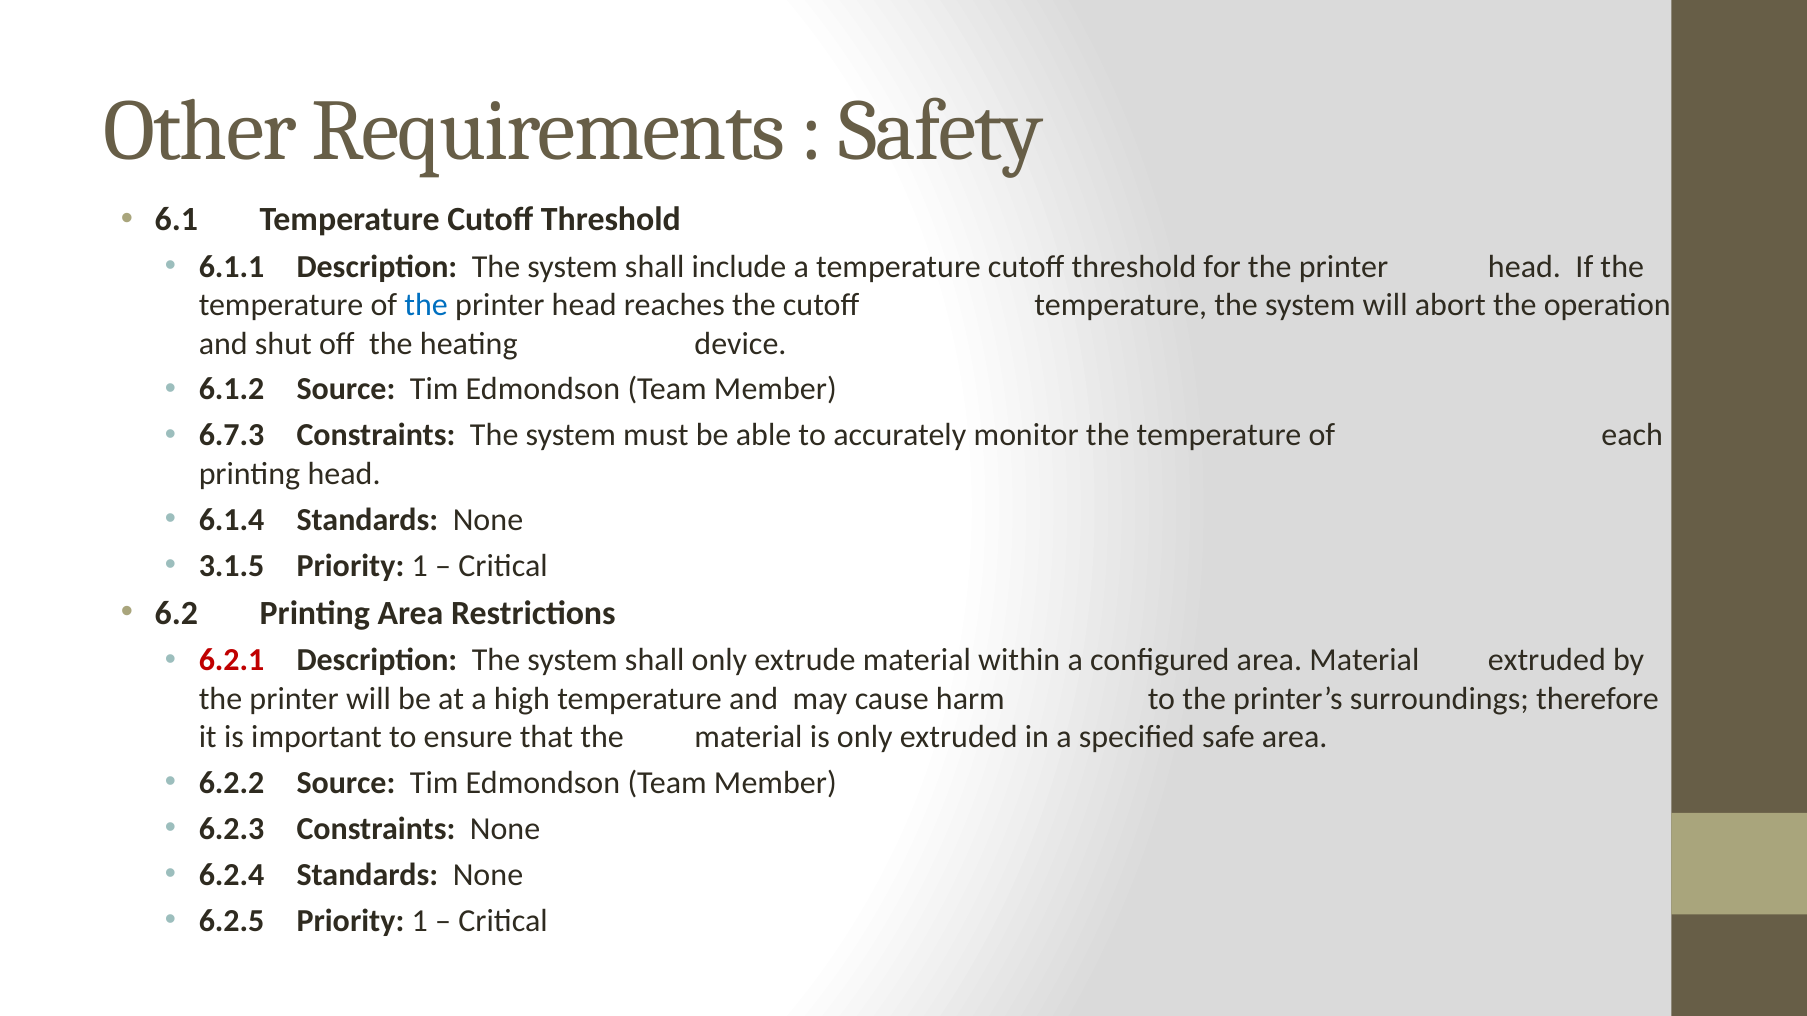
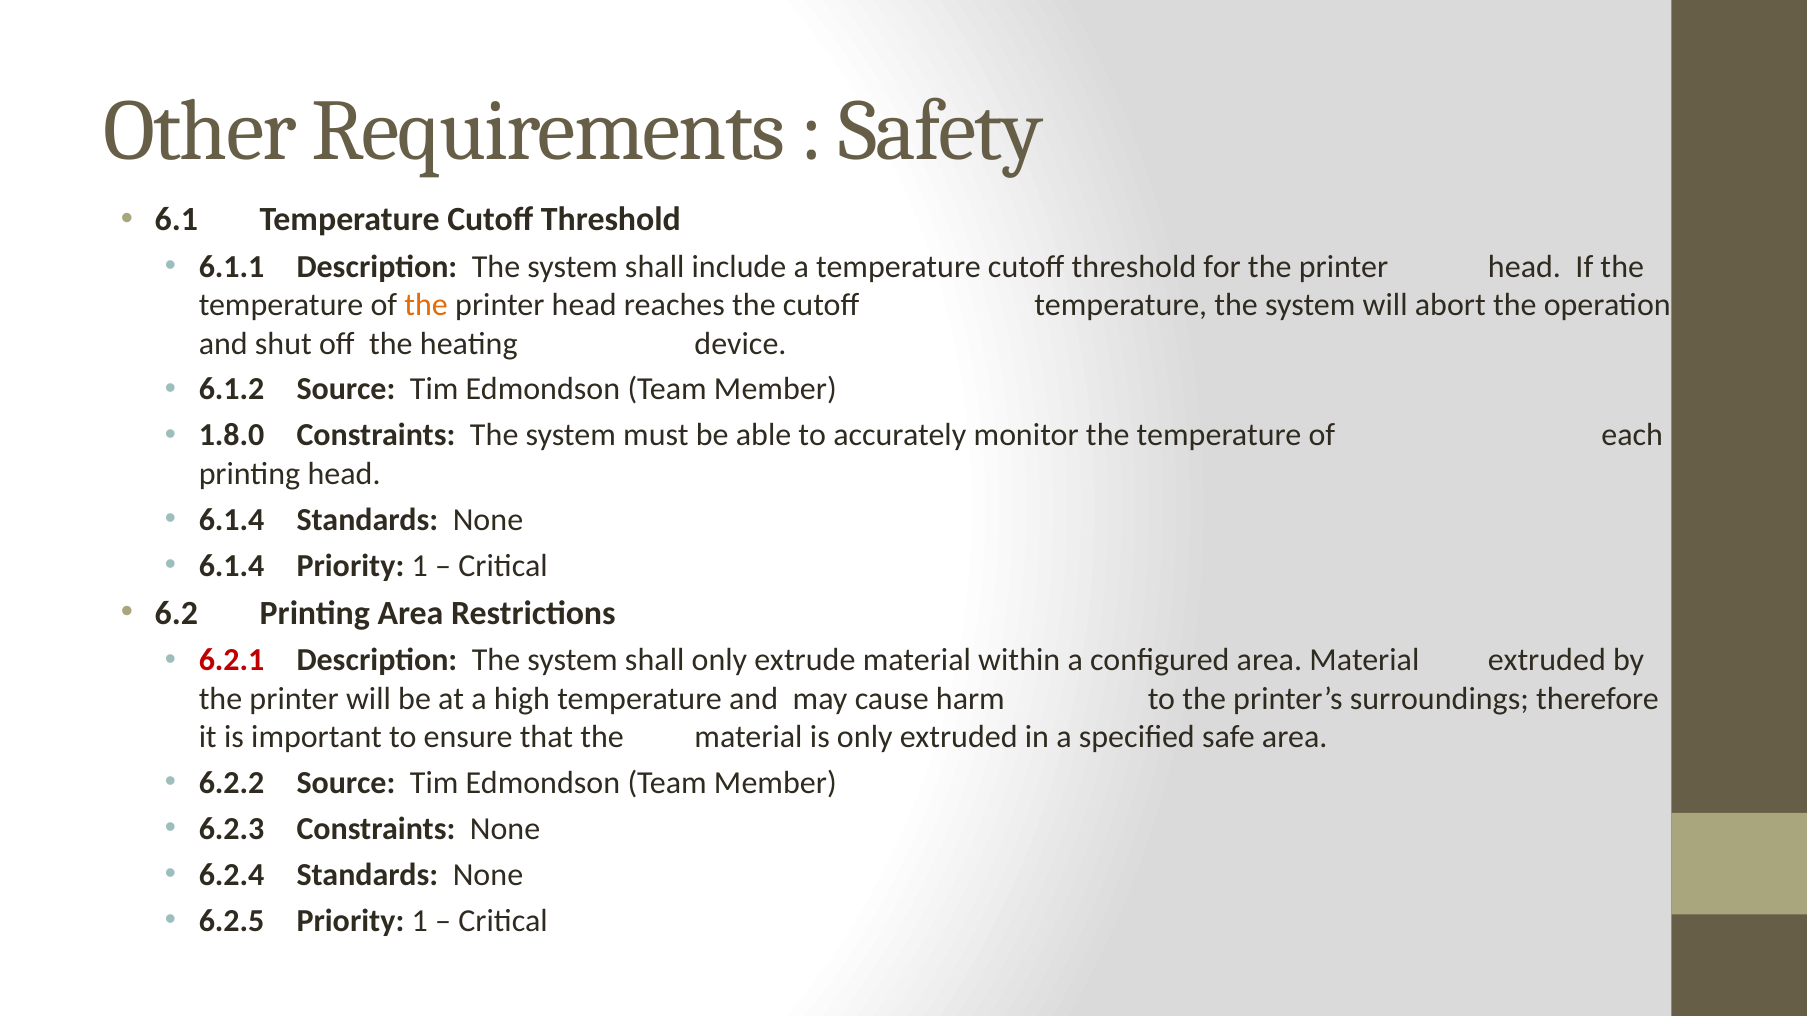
the colour: blue -> orange (426, 305)
6.7.3: 6.7.3 -> 1.8.0 (232, 435)
3.1.5: 3.1.5 -> 6.1.4 (232, 566)
